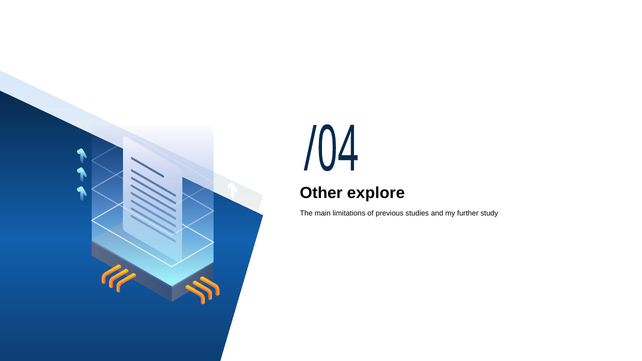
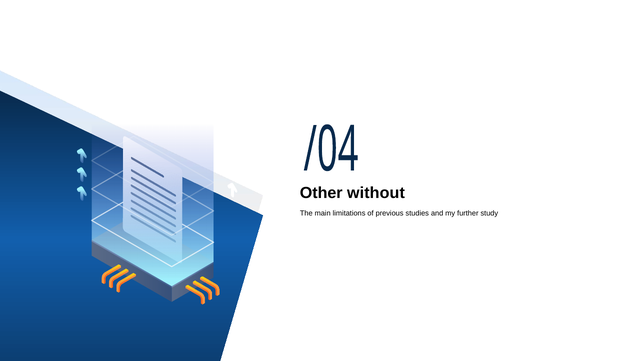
explore: explore -> without (376, 193)
